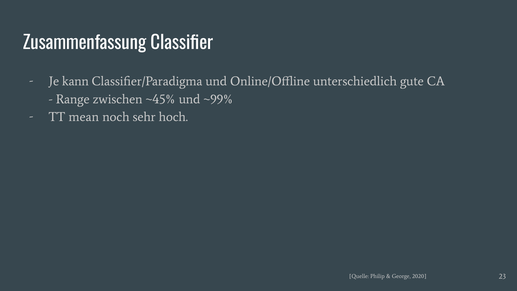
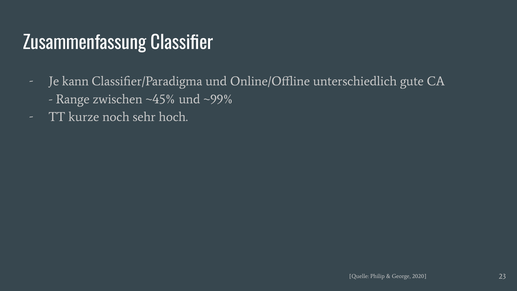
mean: mean -> kurze (84, 117)
